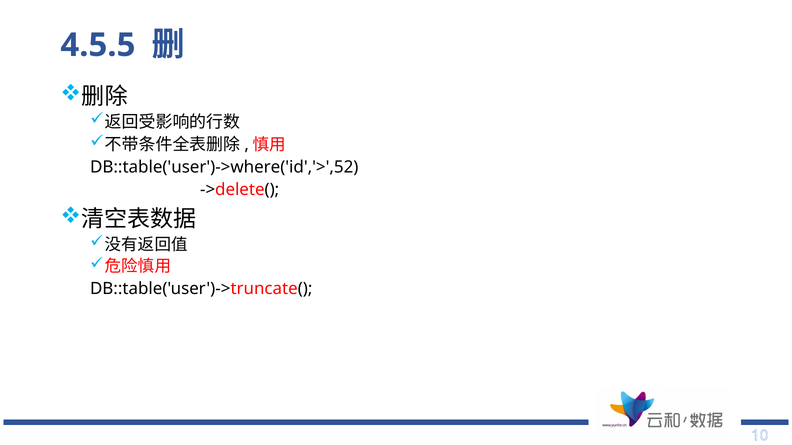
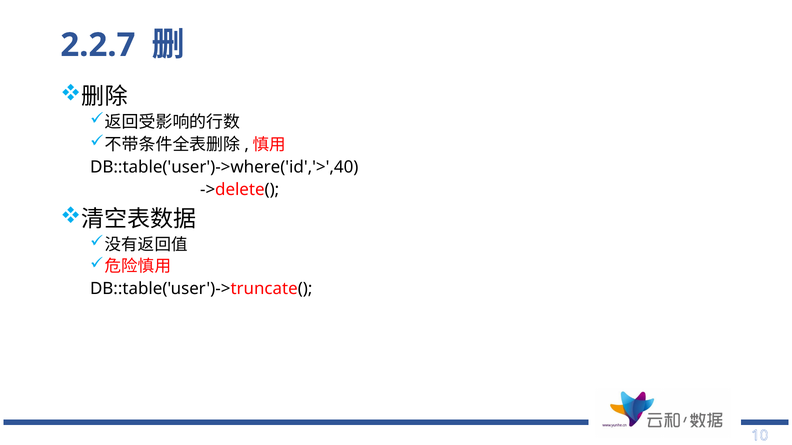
4.5.5: 4.5.5 -> 2.2.7 (98, 45)
DB::table('user')->where('id','>',52: DB::table('user')->where('id','>',52 -> DB::table('user')->where('id','>',40 (224, 167)
